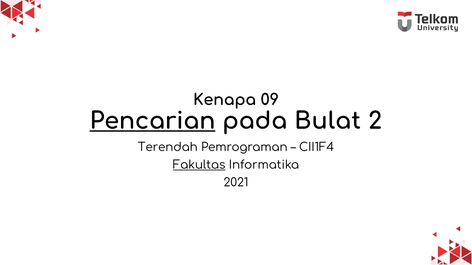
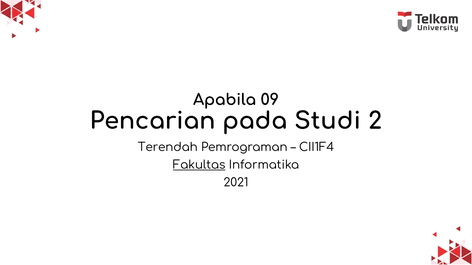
Kenapa: Kenapa -> Apabila (225, 100)
Pencarian underline: present -> none (153, 121)
Bulat: Bulat -> Studi (328, 121)
